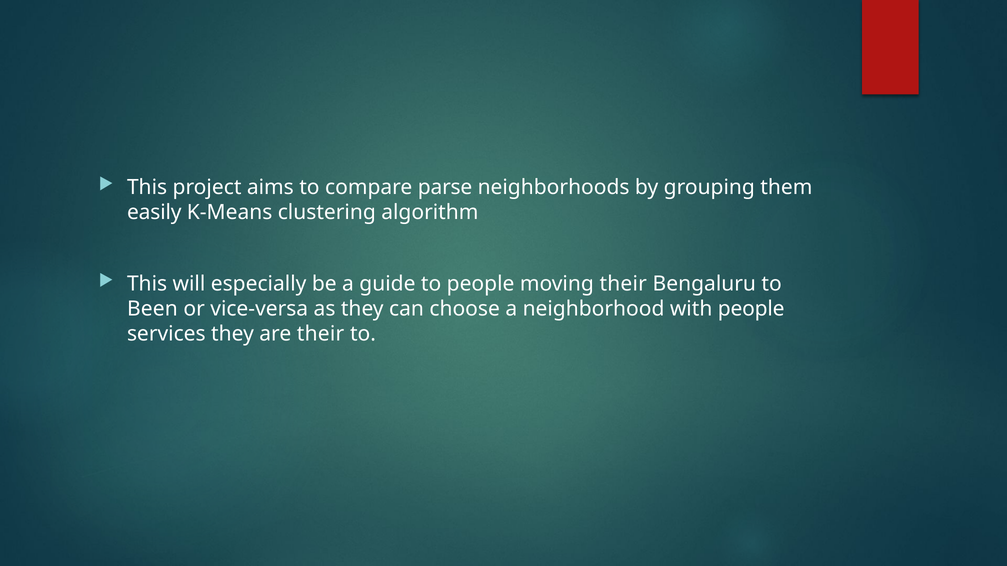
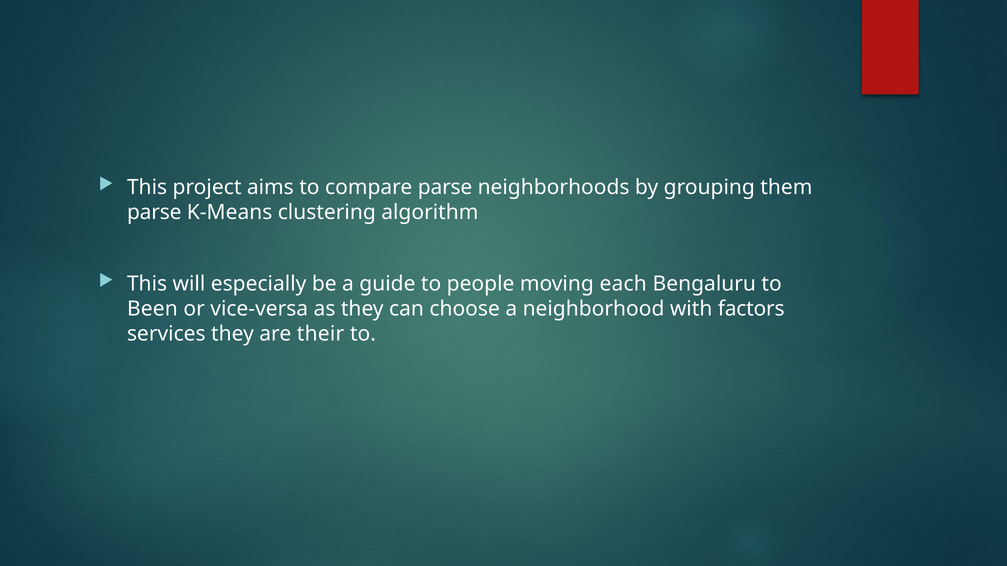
easily: easily -> parse (154, 213)
moving their: their -> each (623, 284)
with people: people -> factors (751, 309)
